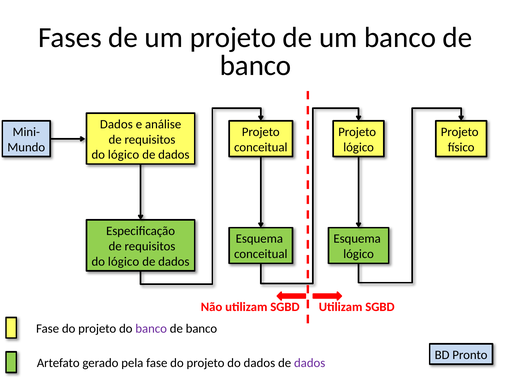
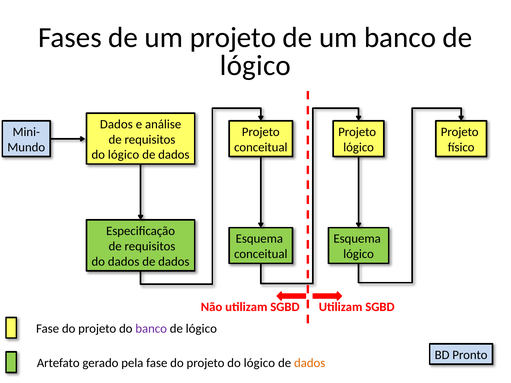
banco: banco -> lógico (255, 66)
lógico: lógico -> dados (124, 262)
banco: banco -> lógico (201, 329)
projeto do dados: dados -> lógico (259, 363)
dados colour: purple -> orange (310, 363)
